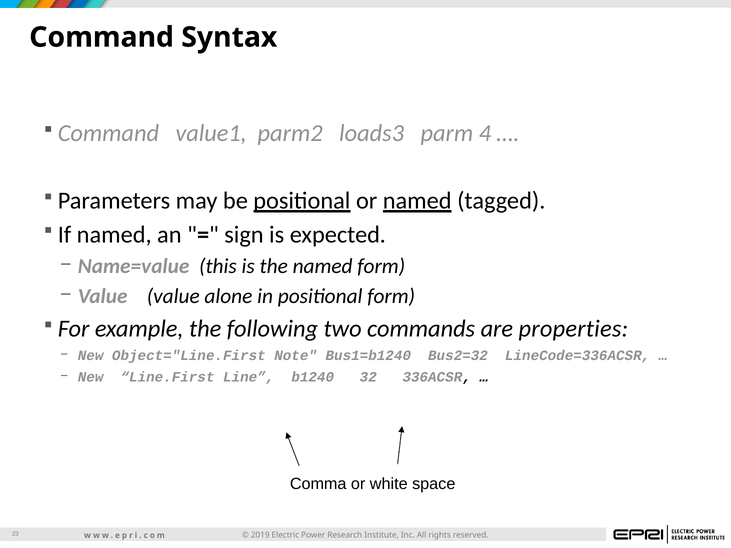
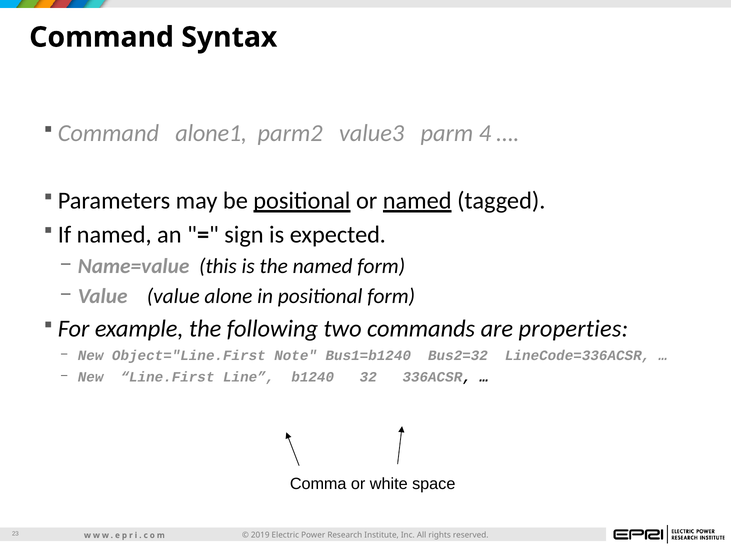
value1: value1 -> alone1 (211, 133)
loads3: loads3 -> value3 (372, 133)
